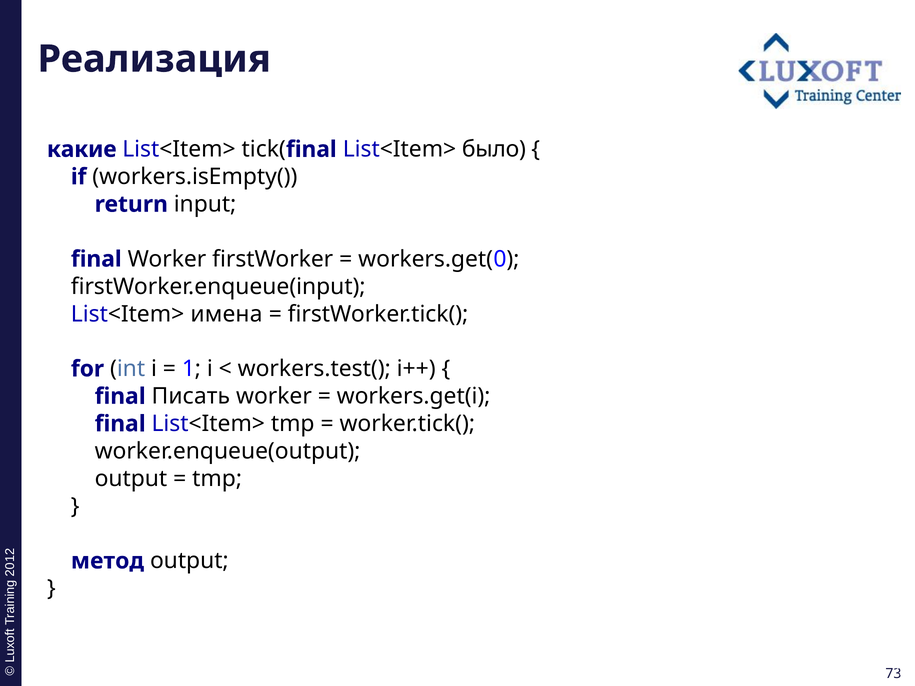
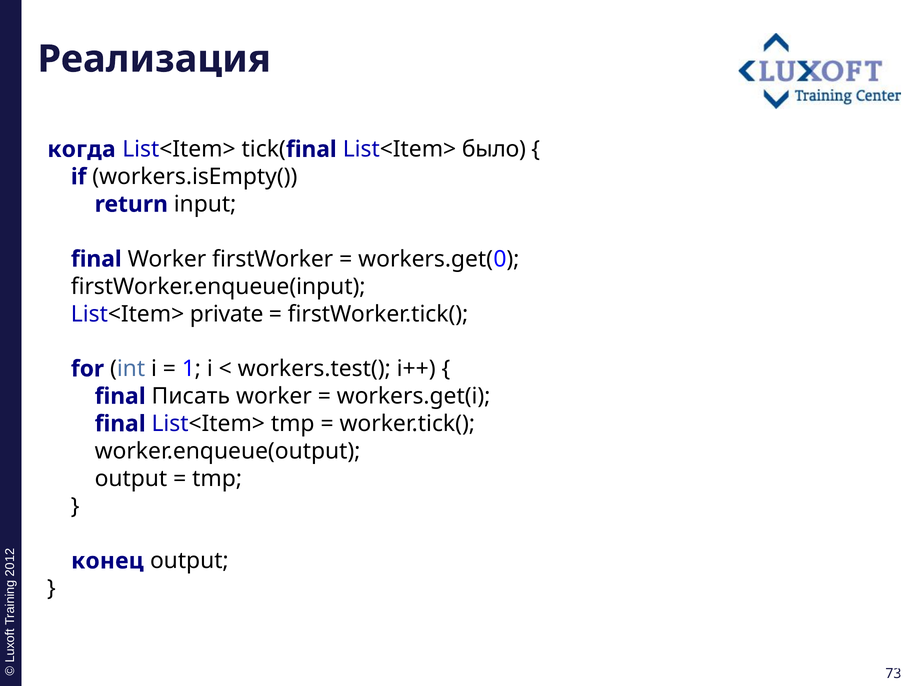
какие: какие -> когда (82, 149)
имена: имена -> private (227, 314)
метод: метод -> конец (107, 561)
